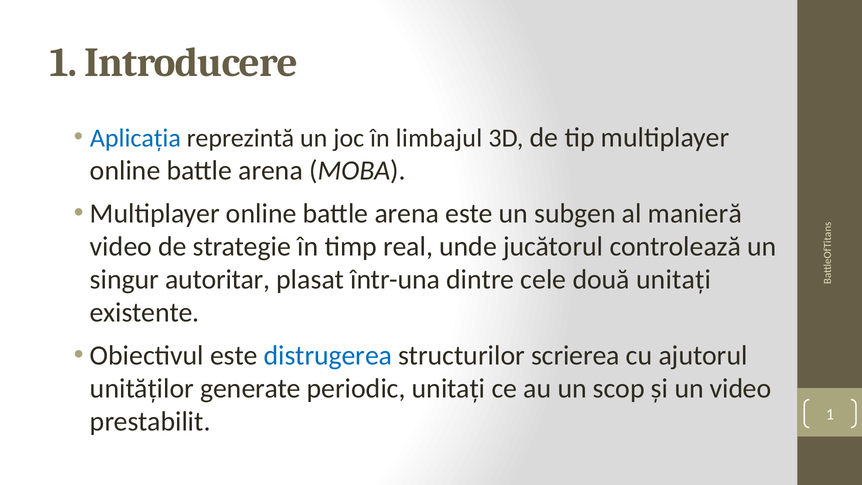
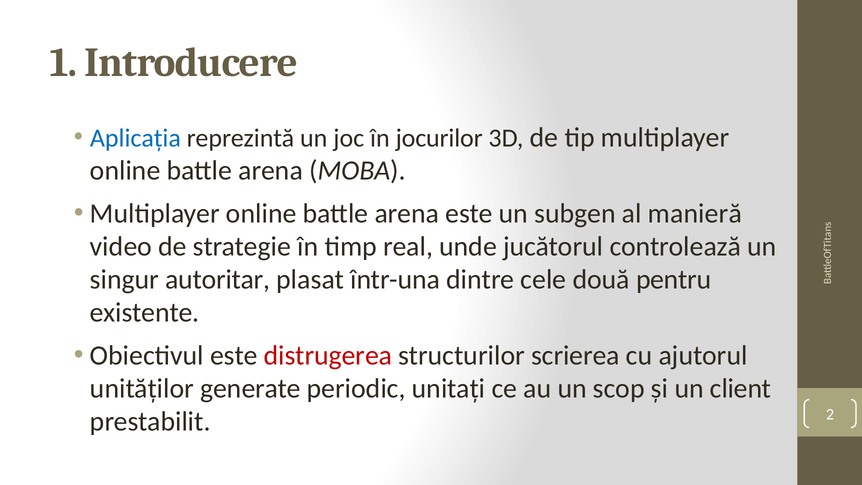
limbajul: limbajul -> jocurilor (439, 138)
două unitați: unitați -> pentru (674, 280)
distrugerea colour: blue -> red (328, 355)
un video: video -> client (741, 388)
prestabilit 1: 1 -> 2 (830, 414)
